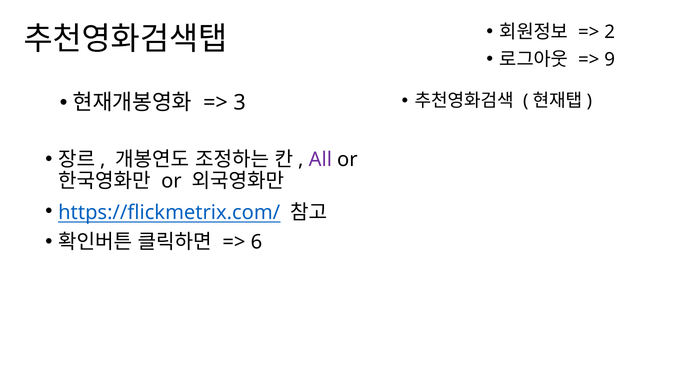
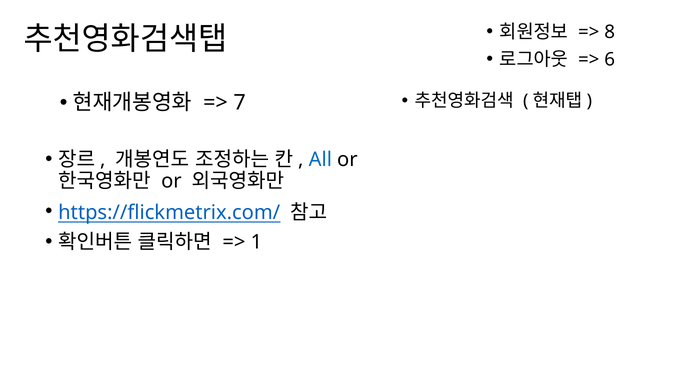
2: 2 -> 8 (610, 32)
9: 9 -> 6 (610, 59)
3: 3 -> 7 (240, 103)
All colour: purple -> blue (320, 159)
6: 6 -> 1 (256, 242)
